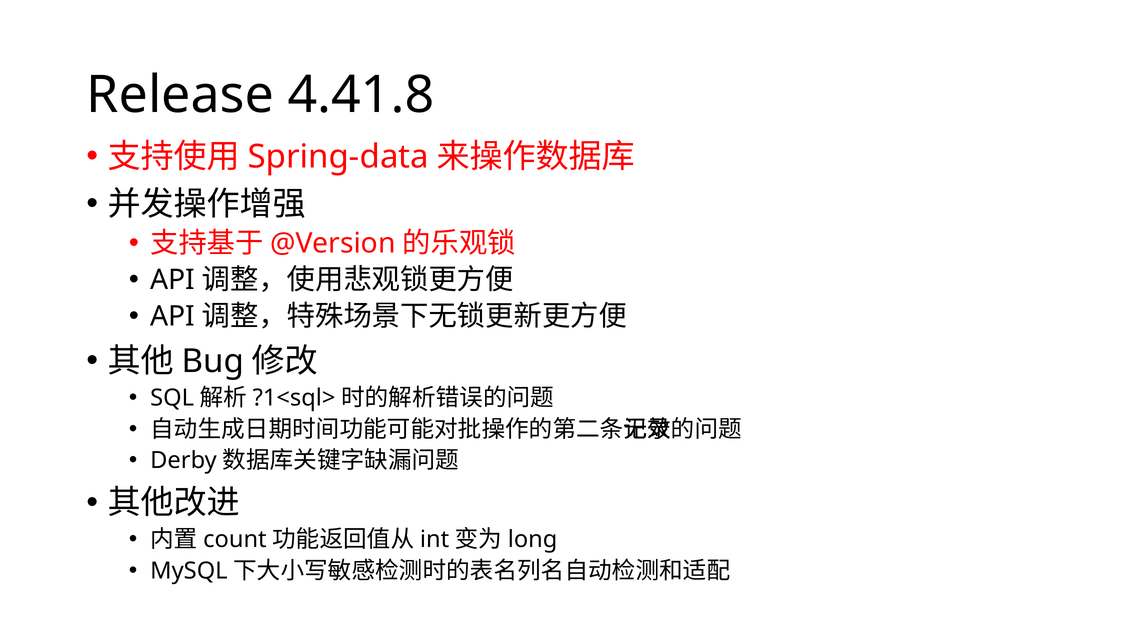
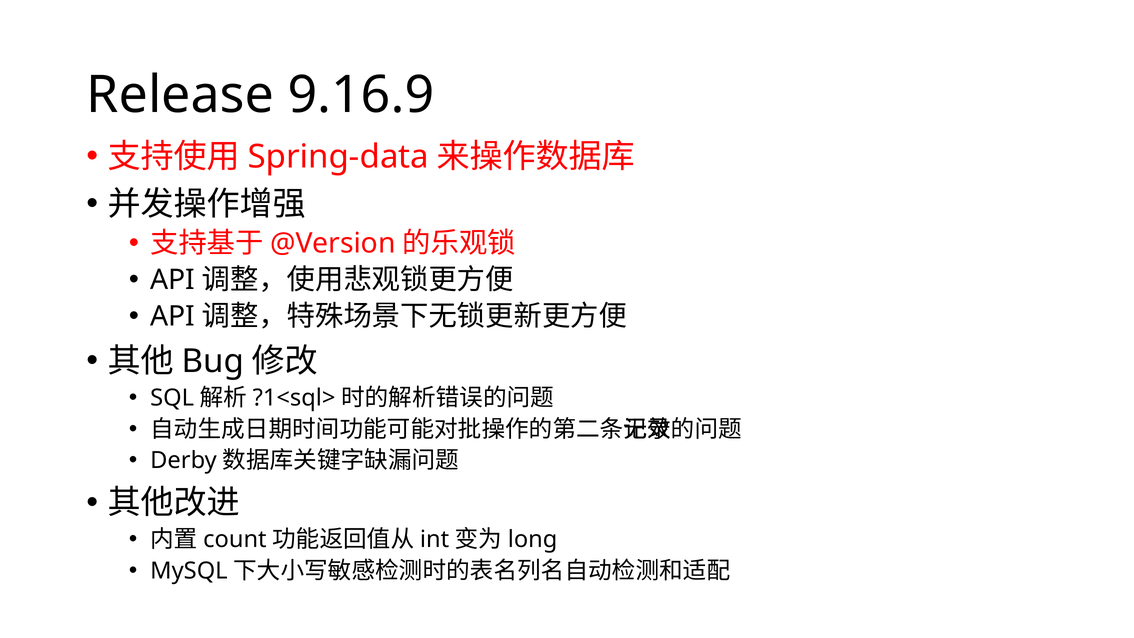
4.41.8: 4.41.8 -> 9.16.9 (361, 95)
